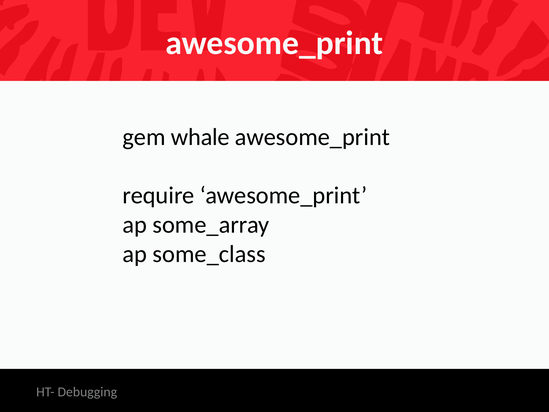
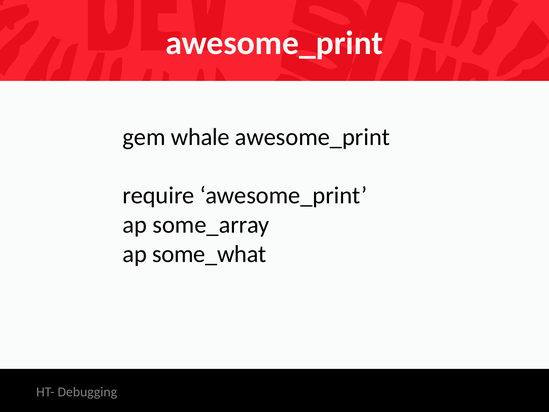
some_class: some_class -> some_what (209, 254)
